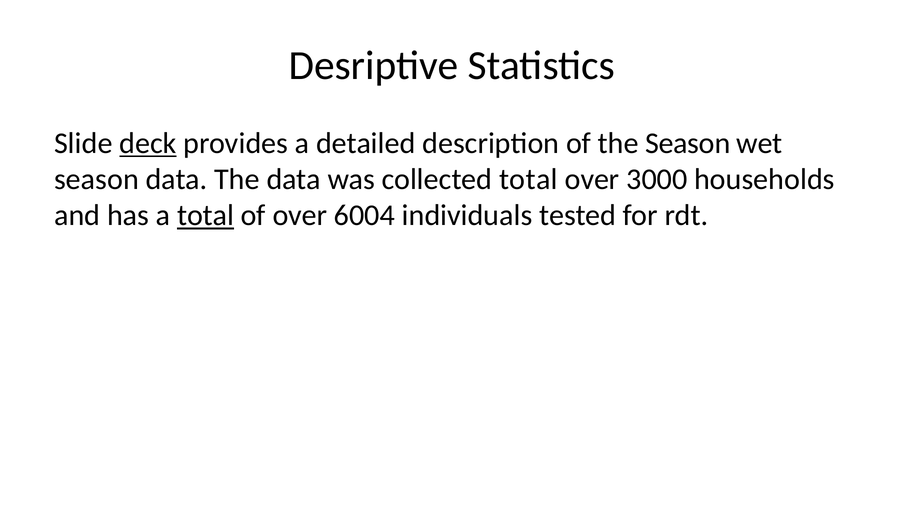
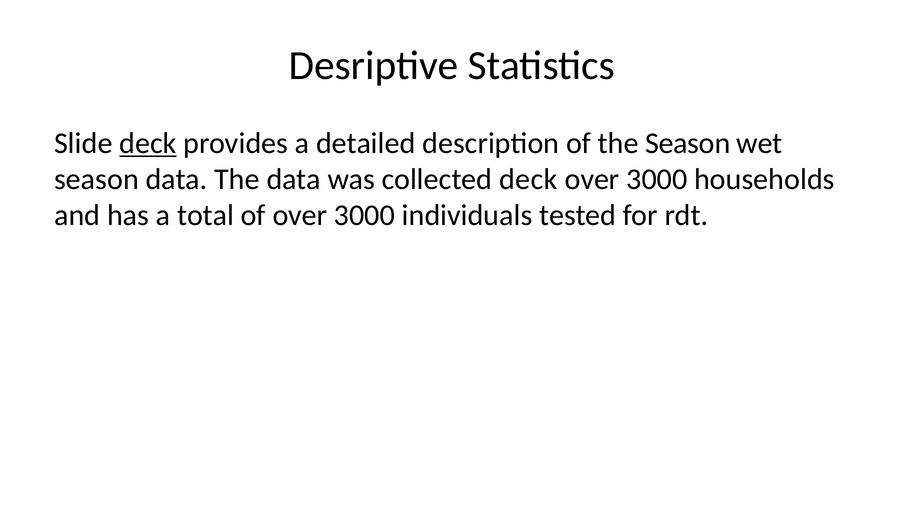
collected total: total -> deck (528, 180)
total underline: present -> none (206, 216)
of over 6004: 6004 -> 3000 (364, 216)
